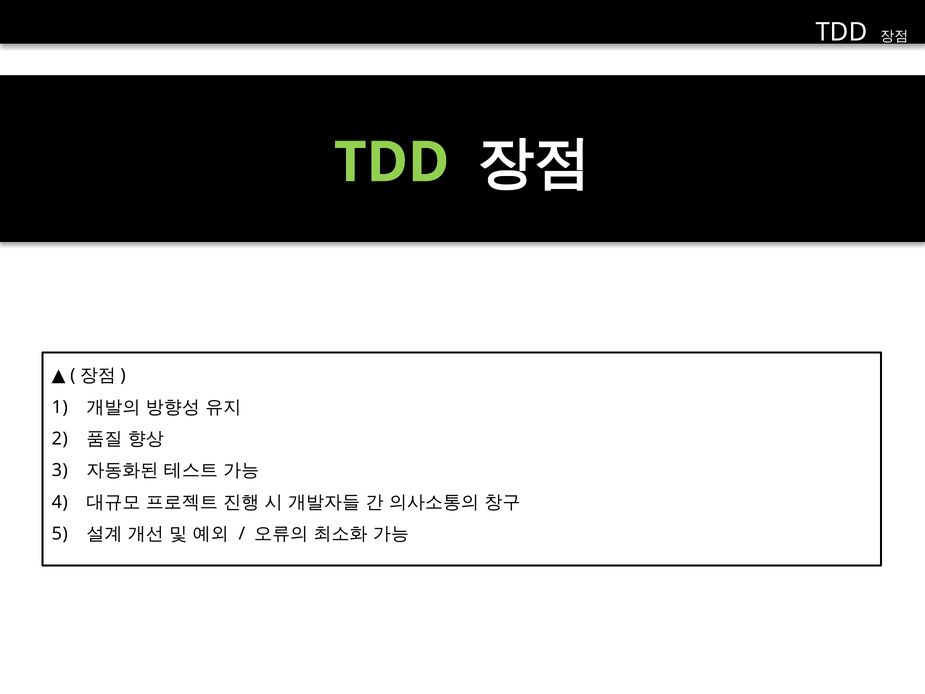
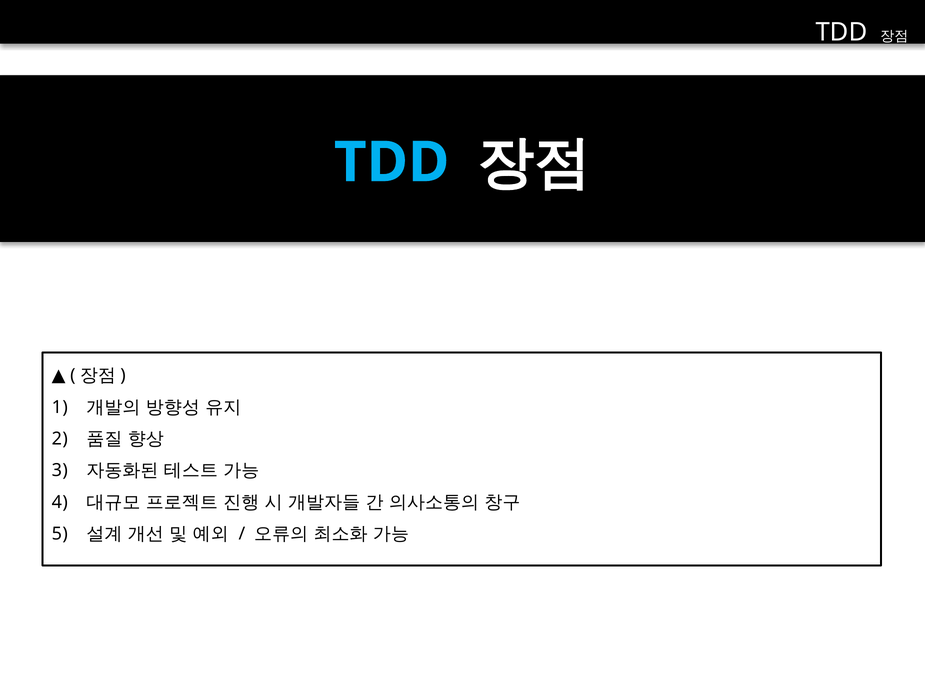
TDD colour: light green -> light blue (392, 162)
